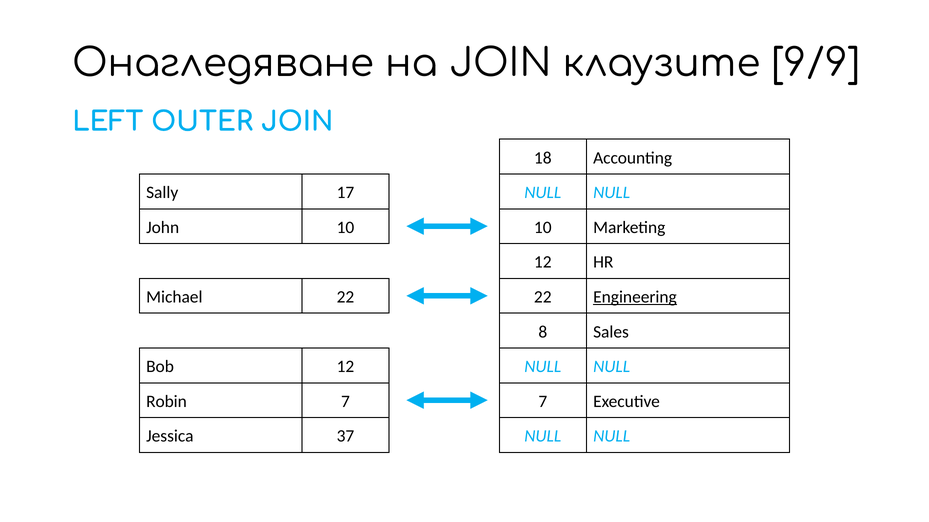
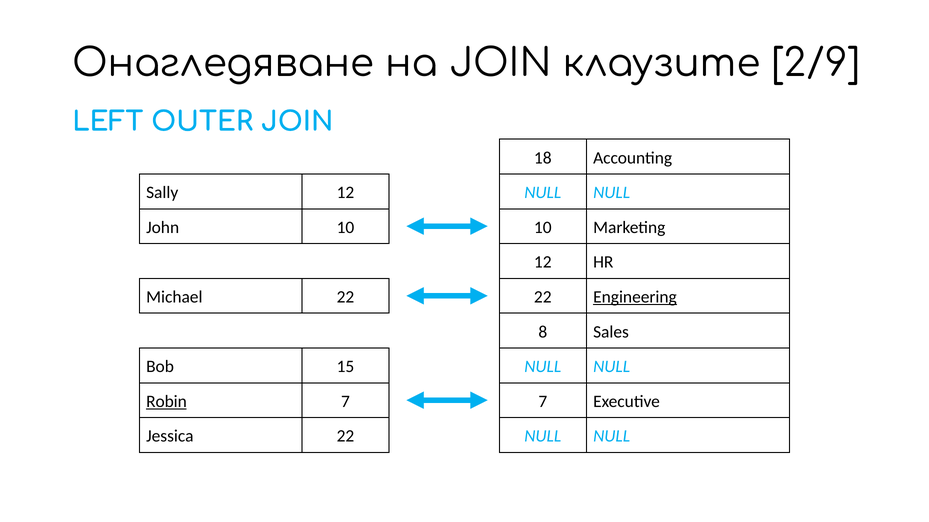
9/9: 9/9 -> 2/9 (816, 64)
Sally 17: 17 -> 12 (345, 193)
Bob 12: 12 -> 15 (345, 367)
Robin underline: none -> present (166, 402)
Jessica 37: 37 -> 22 (345, 437)
